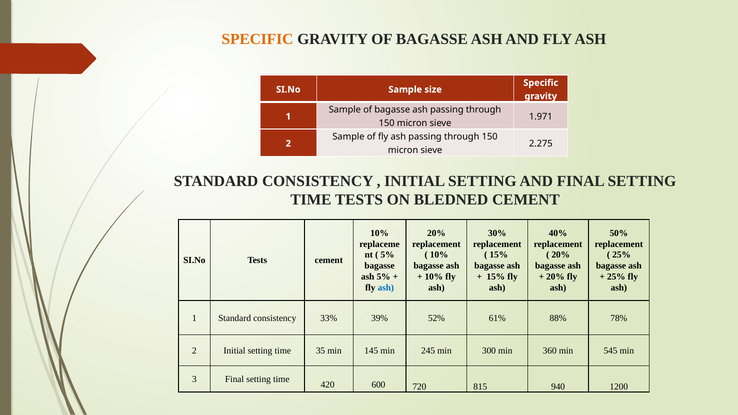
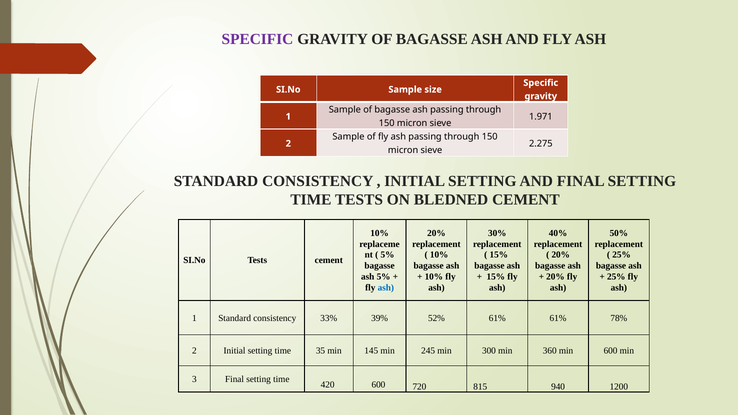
SPECIFIC colour: orange -> purple (257, 39)
61% 88%: 88% -> 61% (558, 318)
min 545: 545 -> 600 (611, 351)
